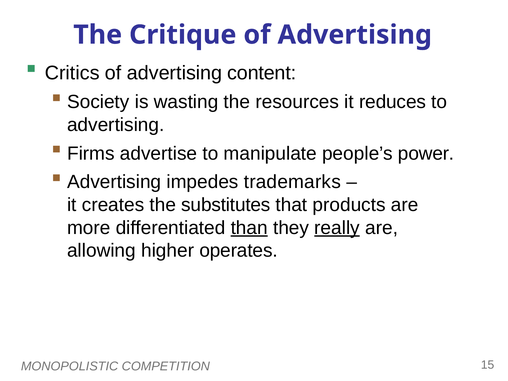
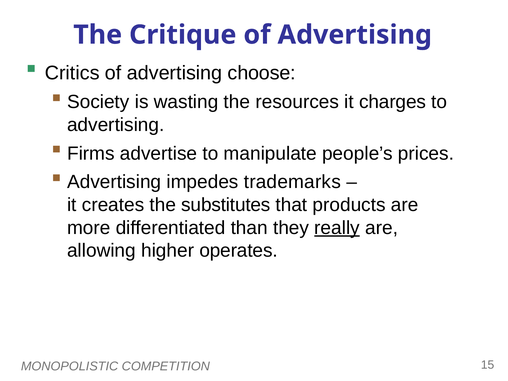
content: content -> choose (262, 73)
reduces: reduces -> charges (393, 102)
power: power -> prices (426, 153)
than underline: present -> none (249, 228)
